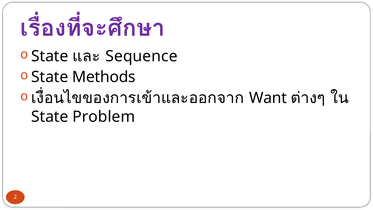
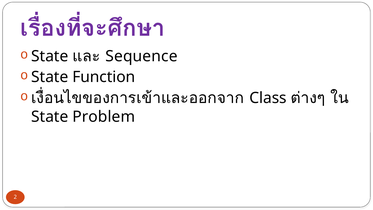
Methods: Methods -> Function (104, 77)
Want: Want -> Class (268, 98)
